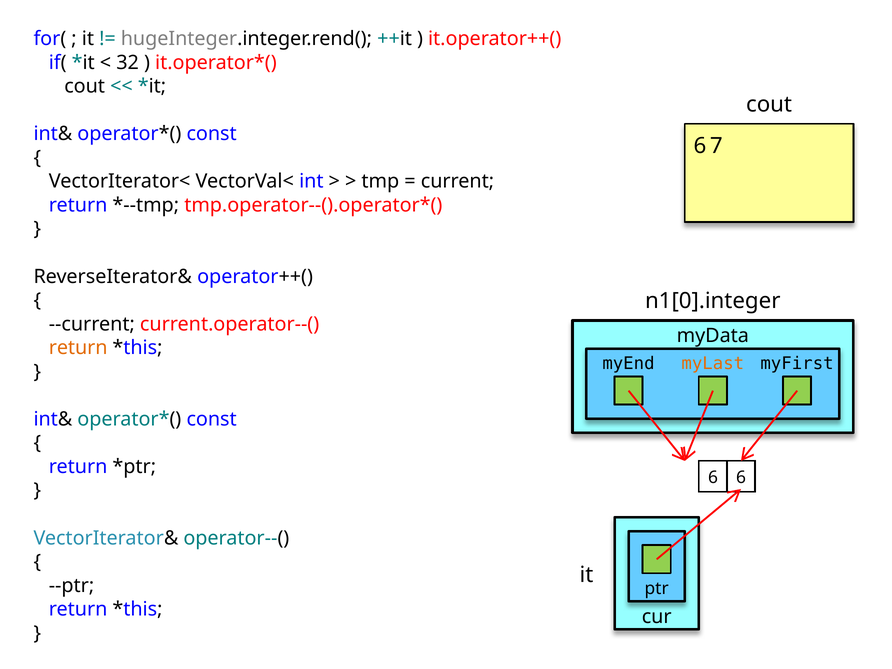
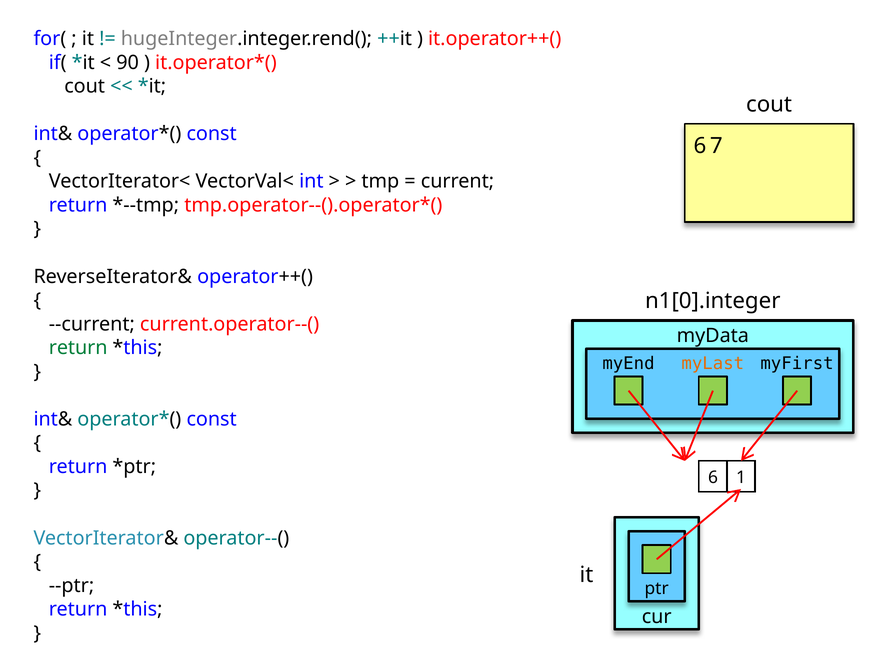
32: 32 -> 90 (128, 63)
return colour: orange -> green (78, 348)
6 6: 6 -> 1 (741, 477)
